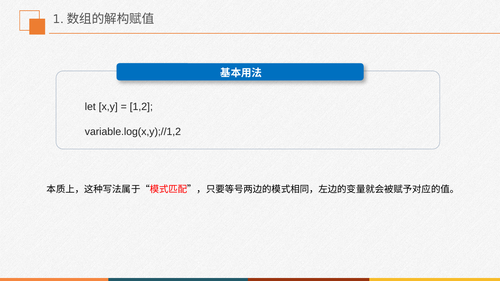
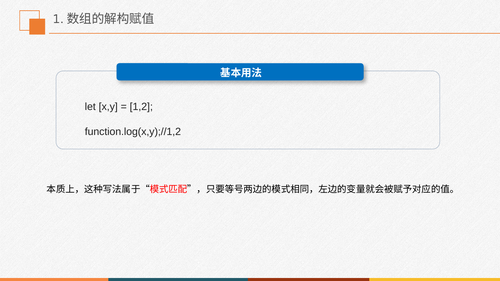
variable.log(x,y);//1,2: variable.log(x,y);//1,2 -> function.log(x,y);//1,2 (133, 132)
